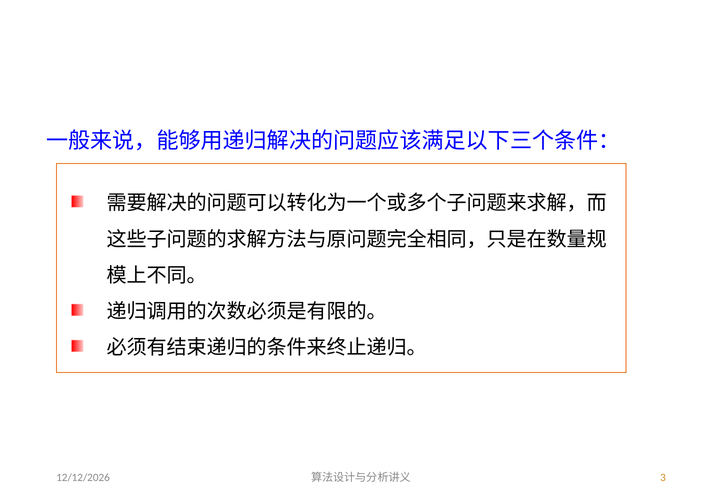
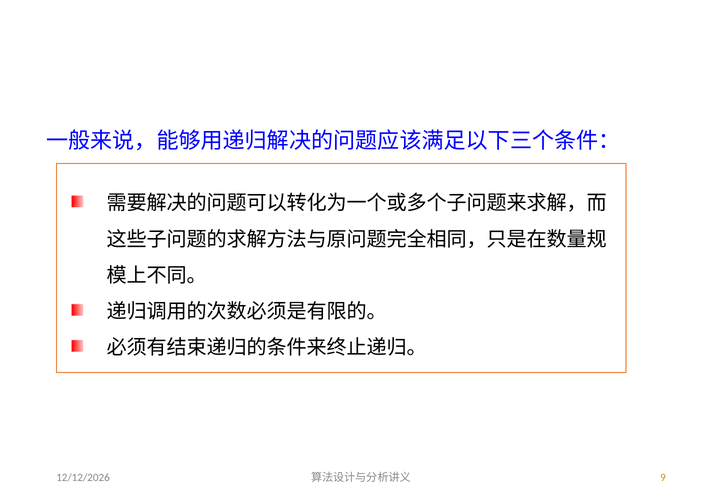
3: 3 -> 9 (663, 477)
